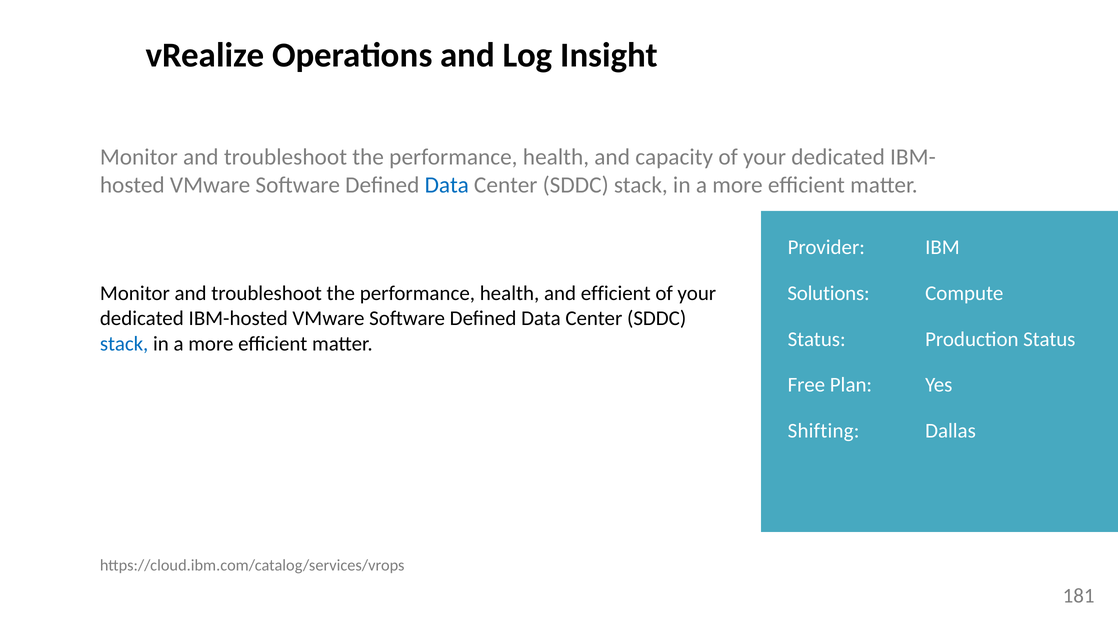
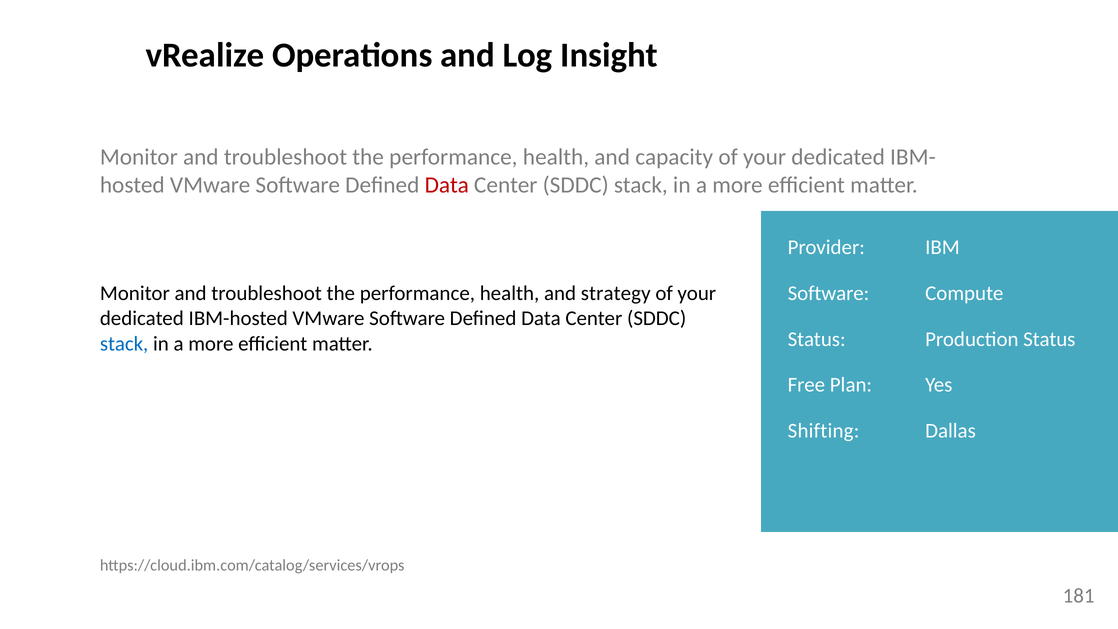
Data colour: blue -> red (447, 185)
and efficient: efficient -> strategy (616, 293)
Solutions: Solutions -> Software (828, 293)
